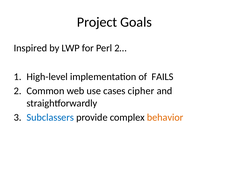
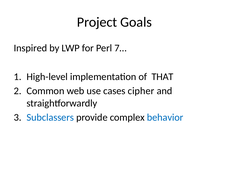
2…: 2… -> 7… (120, 48)
FAILS: FAILS -> THAT (163, 77)
behavior colour: orange -> blue (165, 117)
